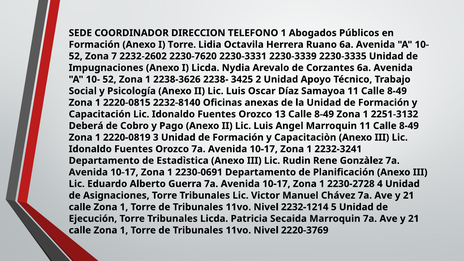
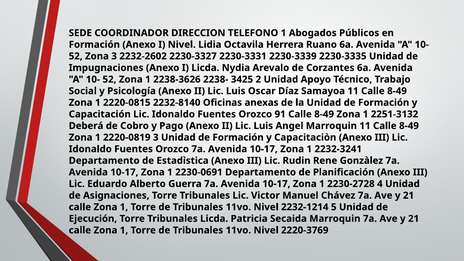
I Torre: Torre -> Nivel (182, 45)
Zona 7: 7 -> 3 (114, 56)
2230-7620: 2230-7620 -> 2230-3327 (193, 56)
13: 13 -> 91 (280, 114)
